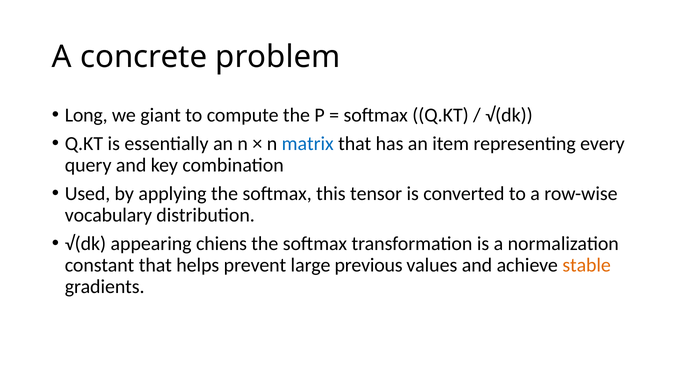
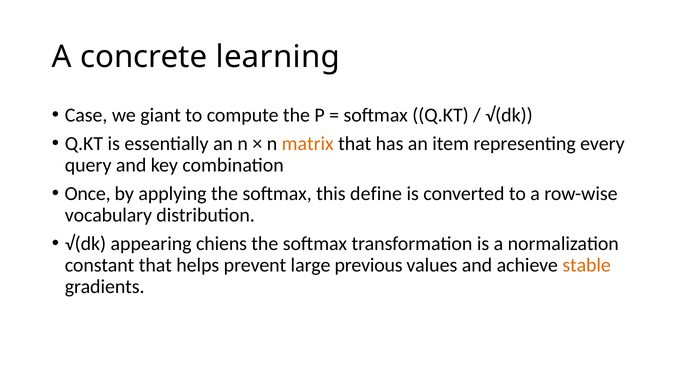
problem: problem -> learning (278, 57)
Long: Long -> Case (86, 115)
matrix colour: blue -> orange (308, 144)
Used: Used -> Once (88, 194)
tensor: tensor -> define (376, 194)
